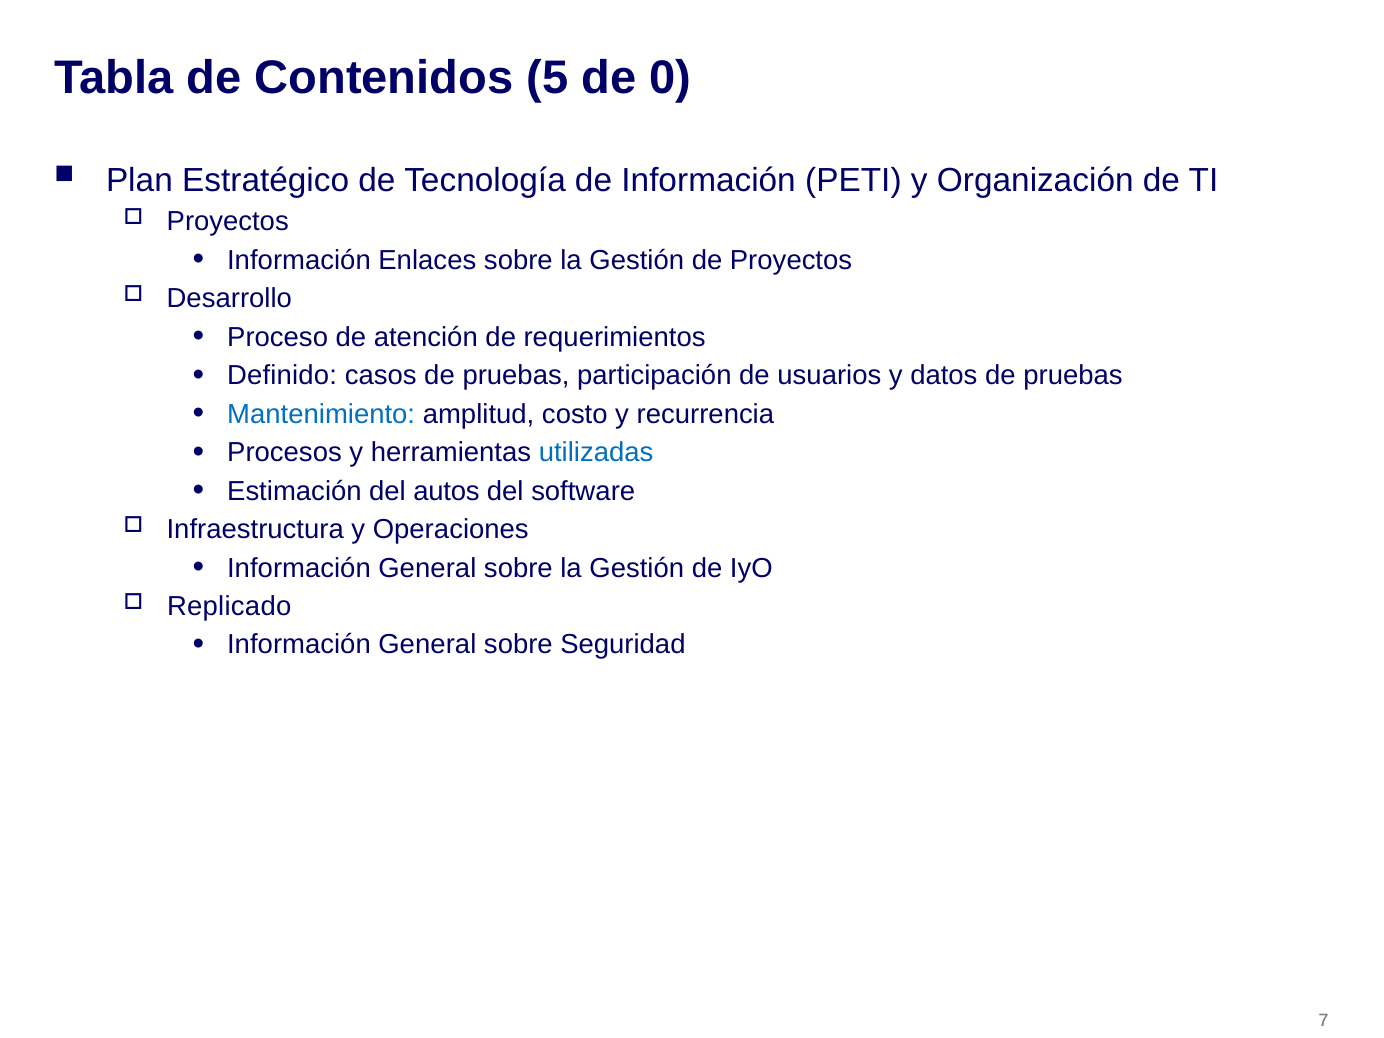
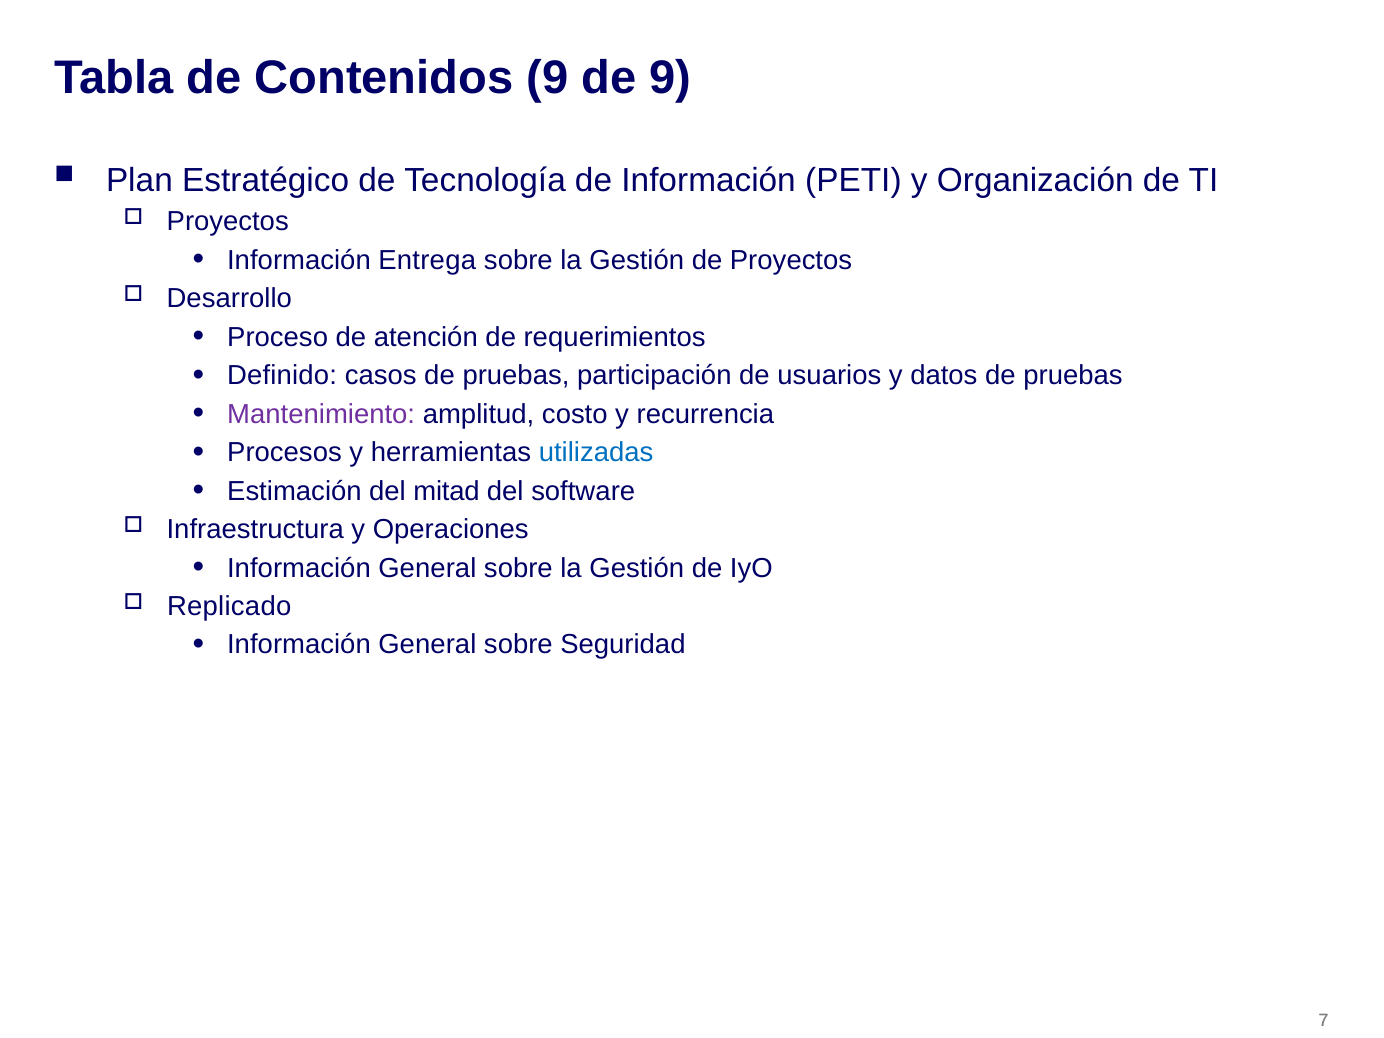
Contenidos 5: 5 -> 9 (547, 78)
de 0: 0 -> 9 (670, 78)
Enlaces: Enlaces -> Entrega (427, 260)
Mantenimiento colour: blue -> purple (321, 414)
autos: autos -> mitad (447, 491)
